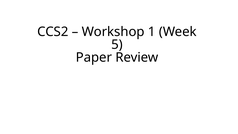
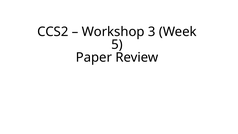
1: 1 -> 3 (152, 32)
